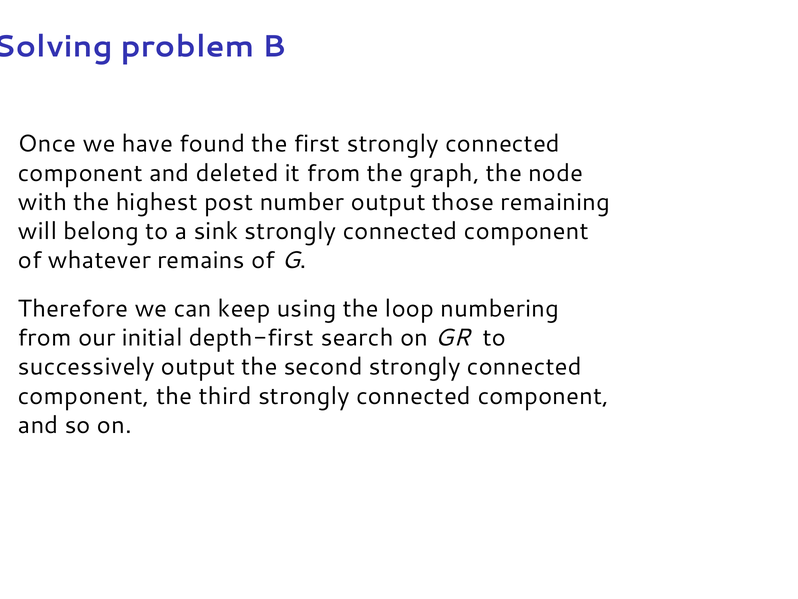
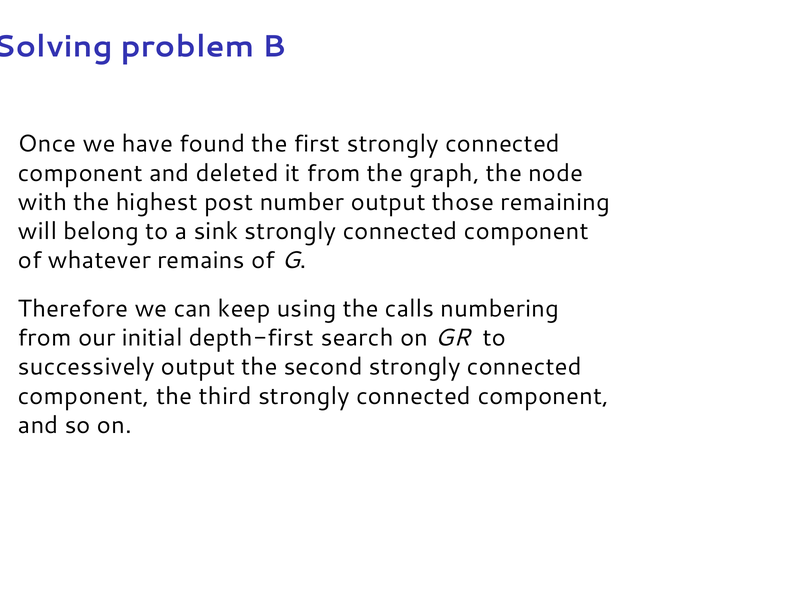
loop: loop -> calls (410, 309)
